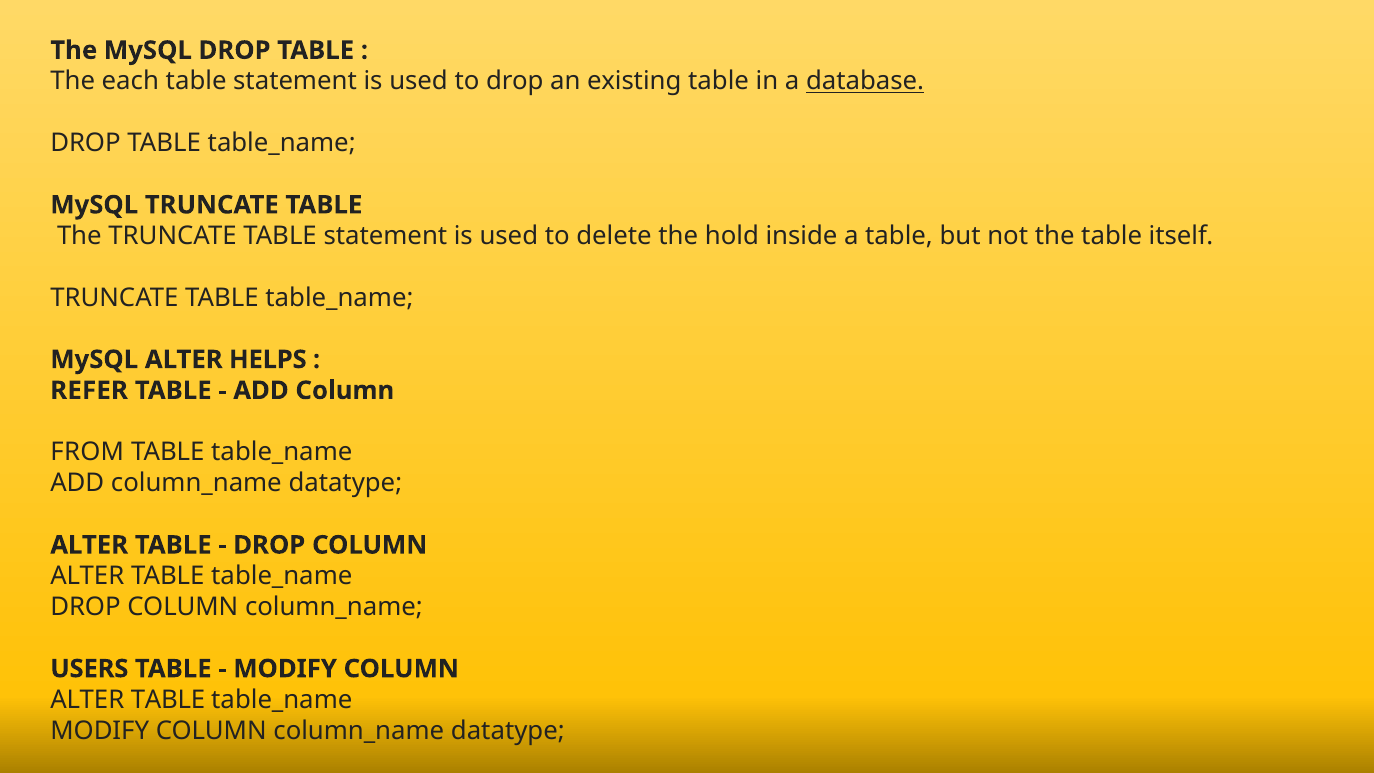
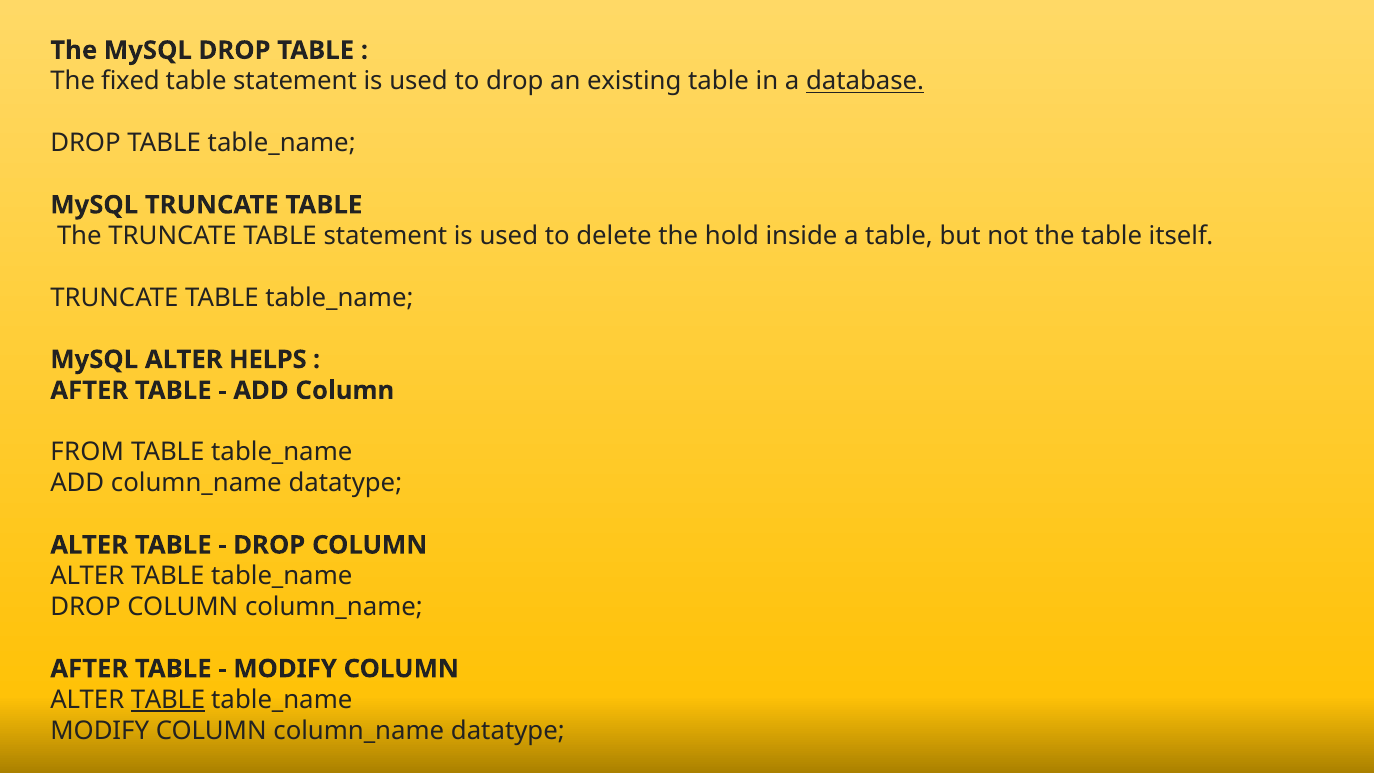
each: each -> fixed (130, 81)
REFER: REFER -> AFTER (89, 390)
USERS: USERS -> AFTER (89, 669)
TABLE underline: none -> present (168, 700)
